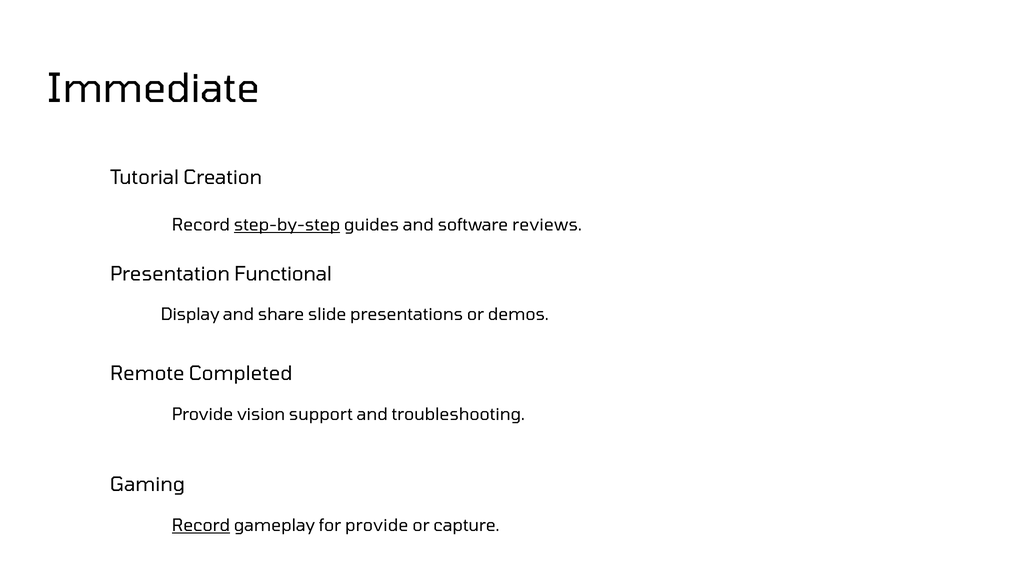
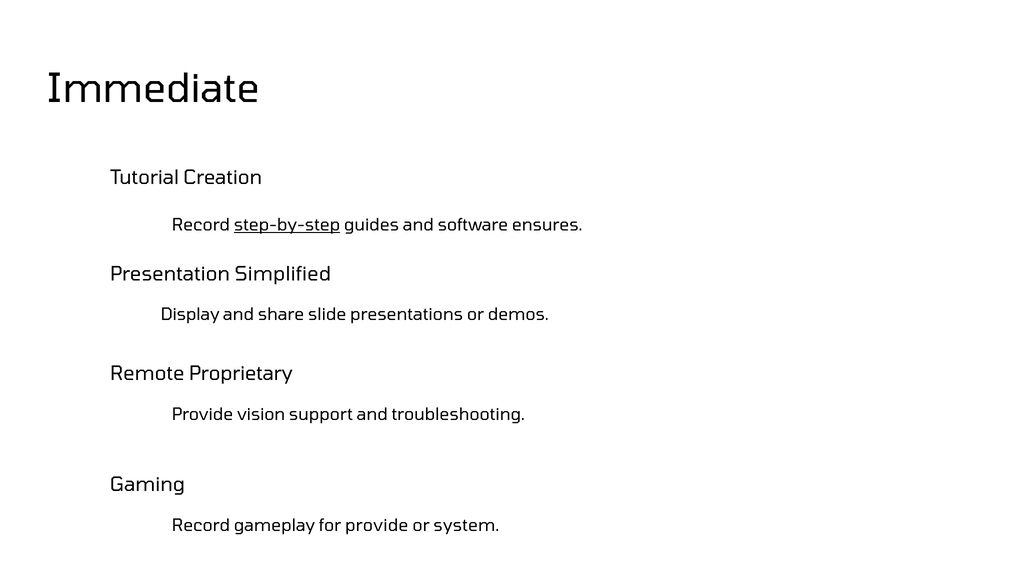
reviews: reviews -> ensures (547, 225)
Functional: Functional -> Simplified (283, 274)
Completed: Completed -> Proprietary (241, 374)
Record underline: present -> none (201, 525)
capture: capture -> system (466, 525)
